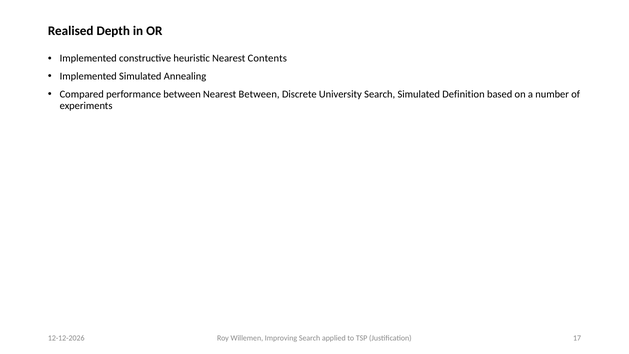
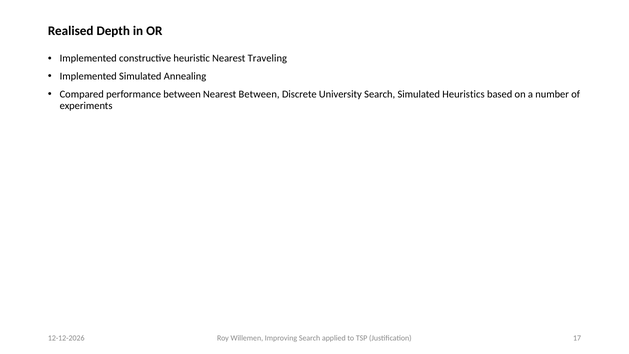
Contents: Contents -> Traveling (267, 58)
Definition: Definition -> Heuristics (463, 94)
